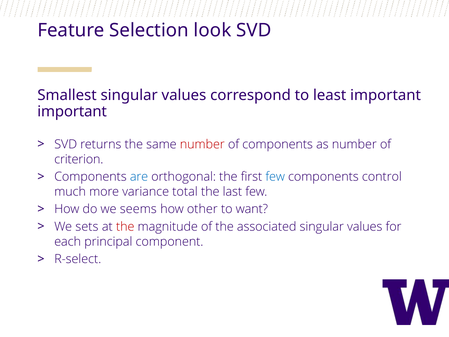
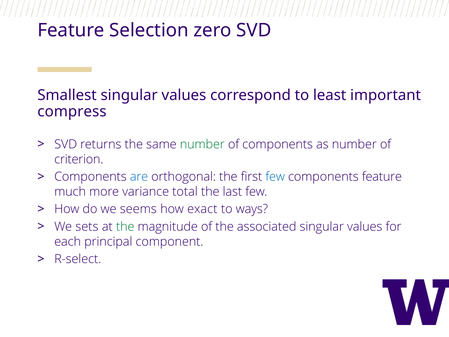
look: look -> zero (213, 30)
important: important -> compress (72, 111)
number colour: red -> green (202, 144)
components control: control -> feature (382, 177)
other: other -> exact (202, 209)
want: want -> ways (252, 209)
the colour: red -> green (125, 226)
